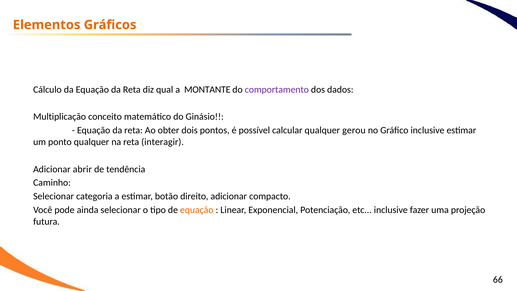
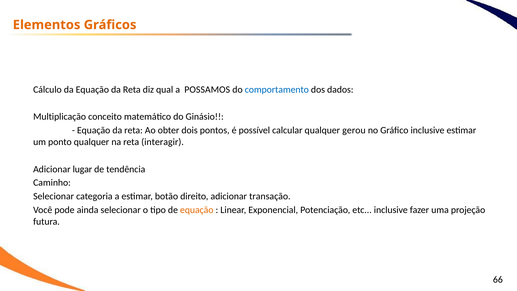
MONTANTE: MONTANTE -> POSSAMOS (207, 90)
comportamento colour: purple -> blue (277, 90)
abrir: abrir -> lugar (82, 169)
compacto: compacto -> transação (270, 196)
